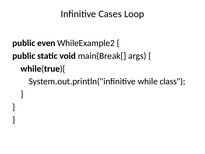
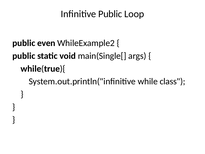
Infinitive Cases: Cases -> Public (110, 14)
main(Break[: main(Break[ -> main(Single[ (102, 56)
